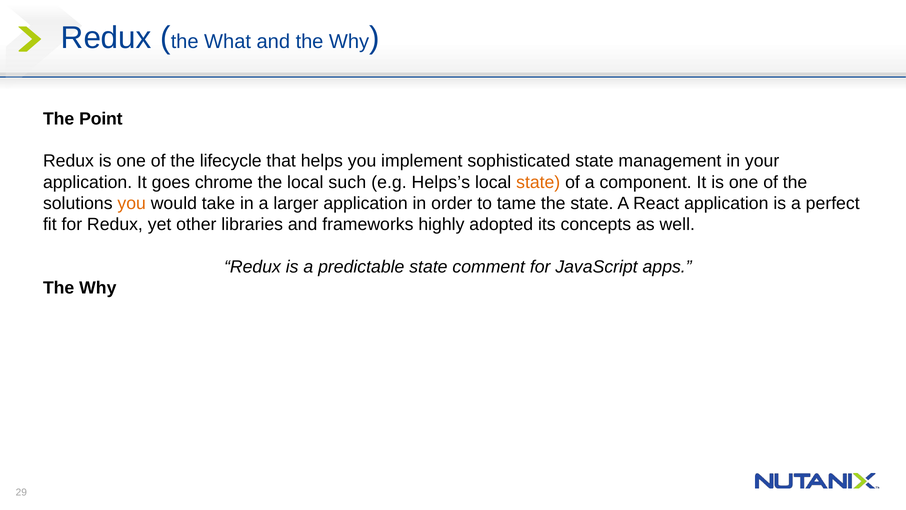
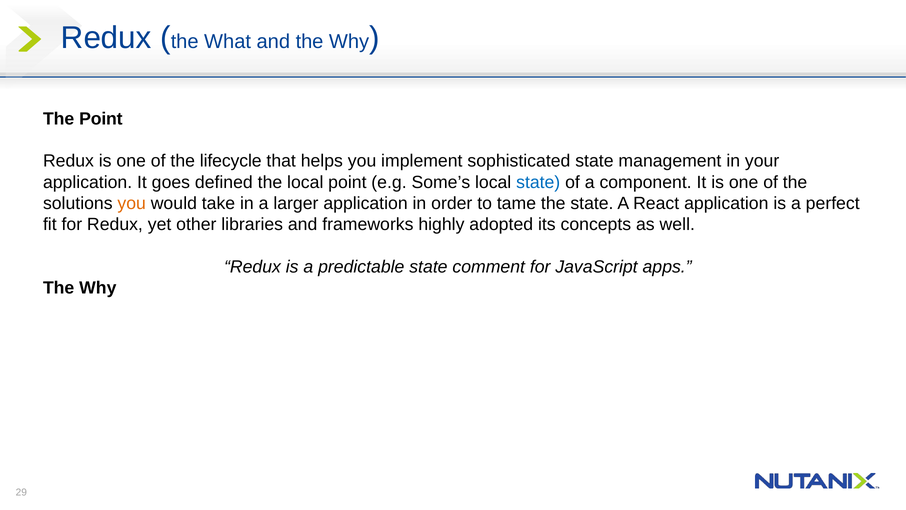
chrome: chrome -> defined (224, 182)
local such: such -> point (347, 182)
Helps’s: Helps’s -> Some’s (441, 182)
state colour: orange -> blue (538, 182)
